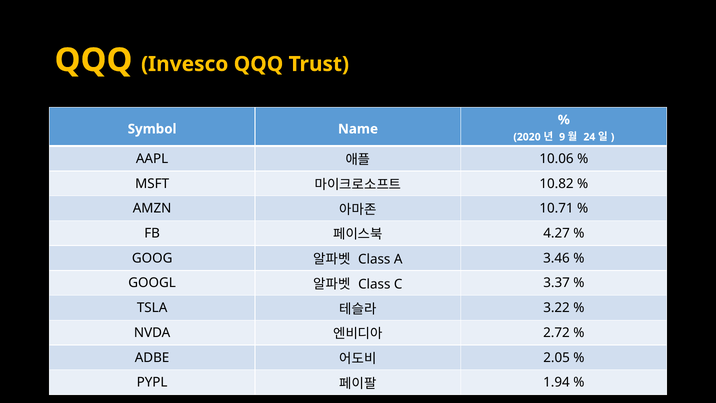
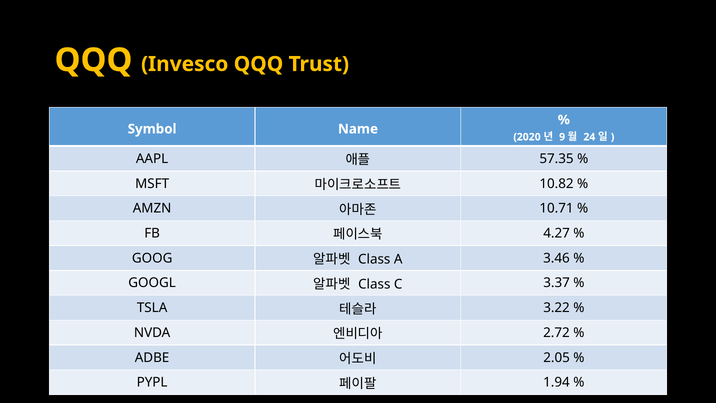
10.06: 10.06 -> 57.35 (557, 159)
